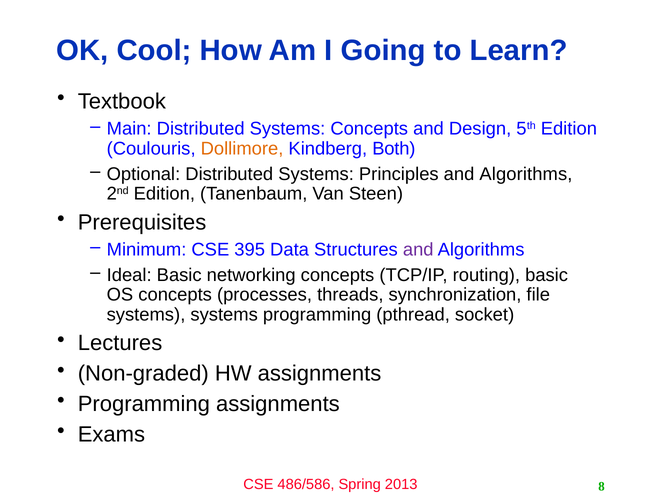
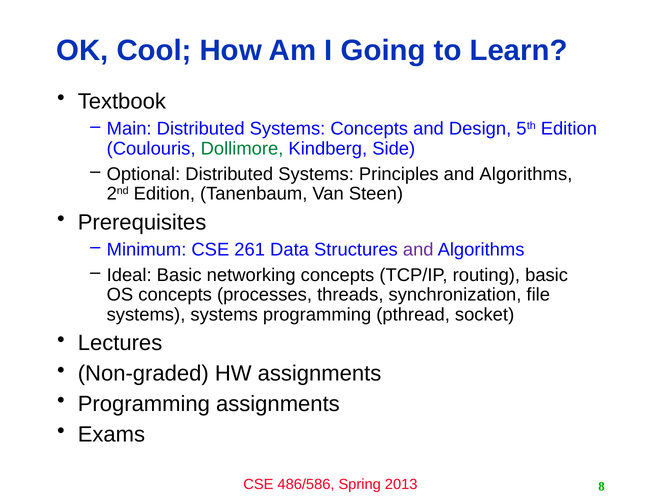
Dollimore colour: orange -> green (242, 149)
Both: Both -> Side (394, 149)
395: 395 -> 261 (250, 249)
